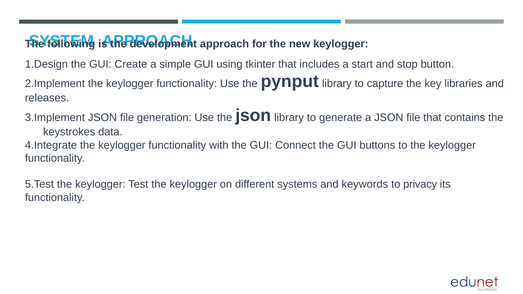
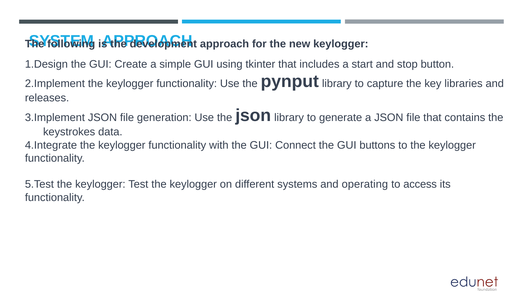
keywords: keywords -> operating (365, 184)
privacy: privacy -> access (420, 184)
